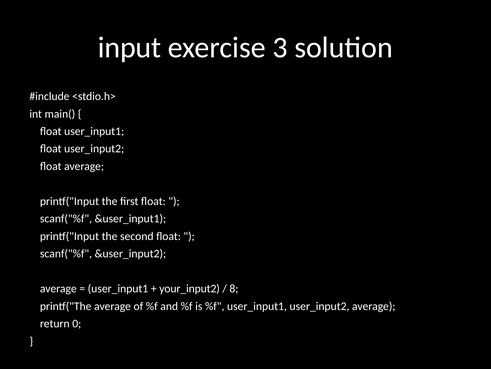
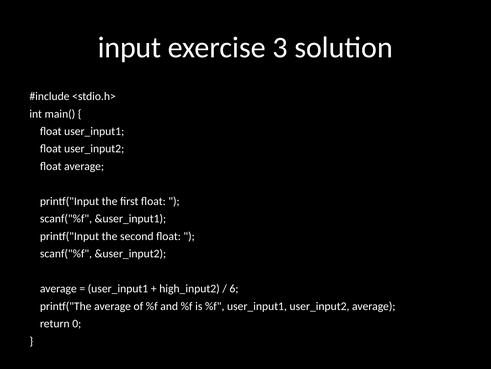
your_input2: your_input2 -> high_input2 (189, 288)
8: 8 -> 6 (234, 288)
